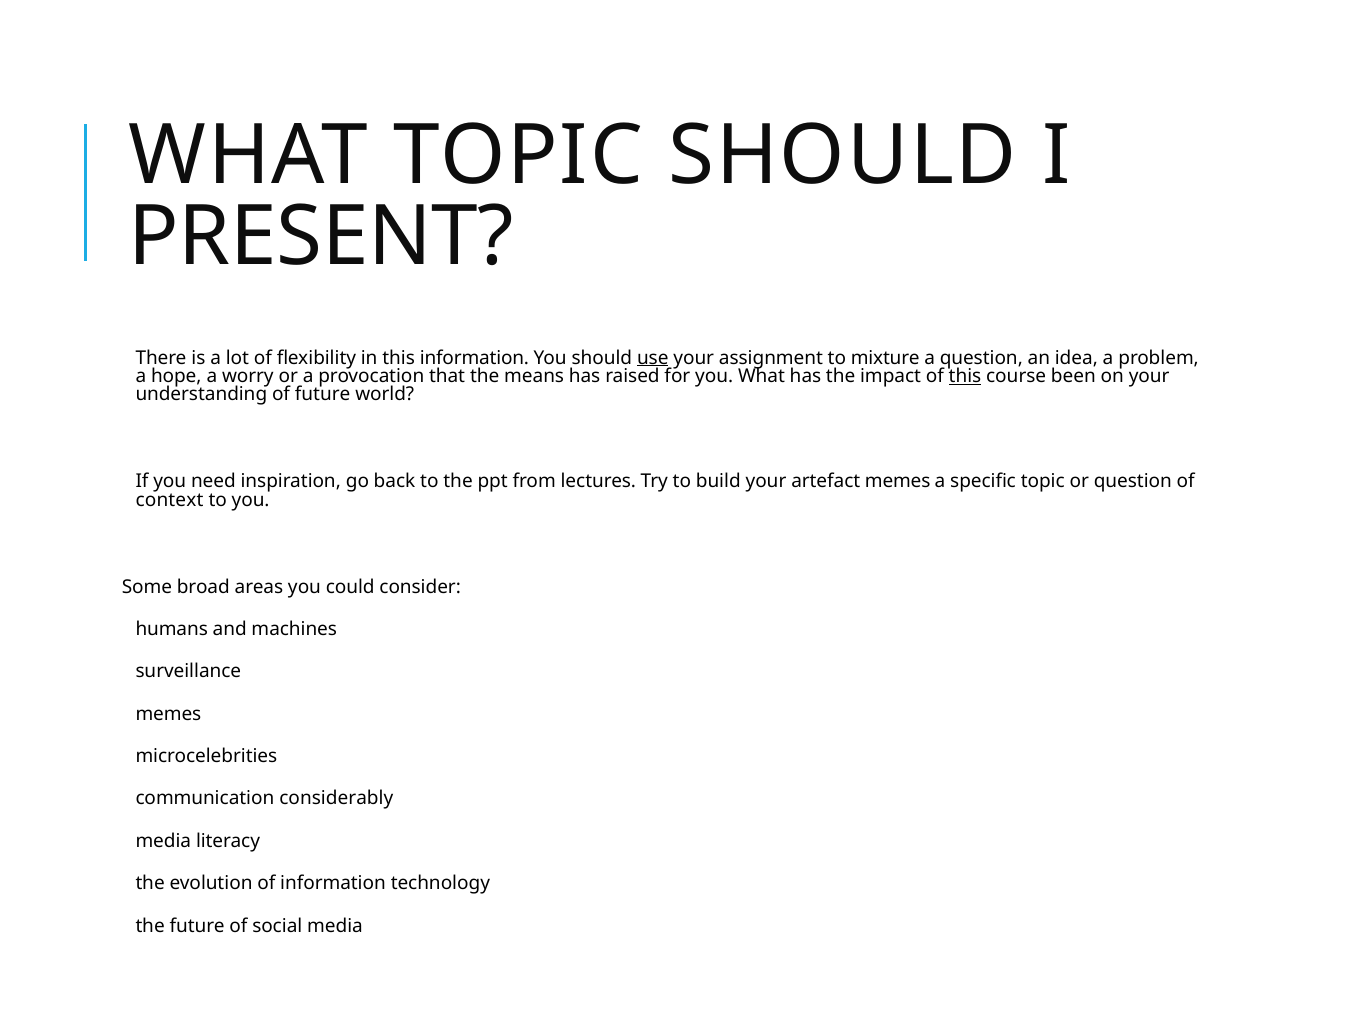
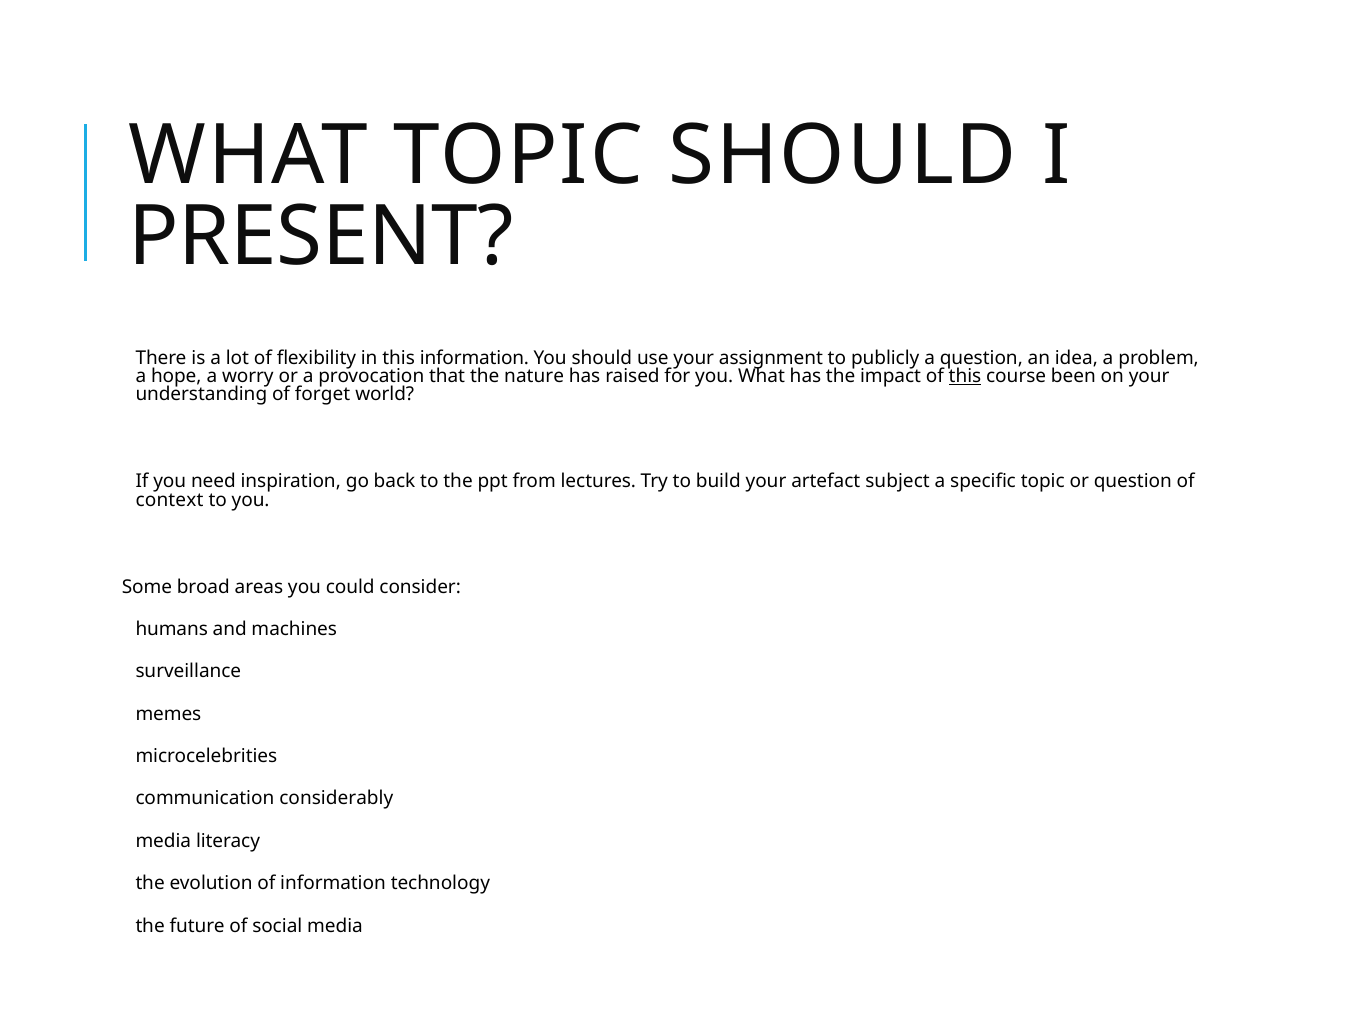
use underline: present -> none (653, 358)
mixture: mixture -> publicly (885, 358)
means: means -> nature (534, 376)
of future: future -> forget (323, 395)
artefact memes: memes -> subject (898, 481)
